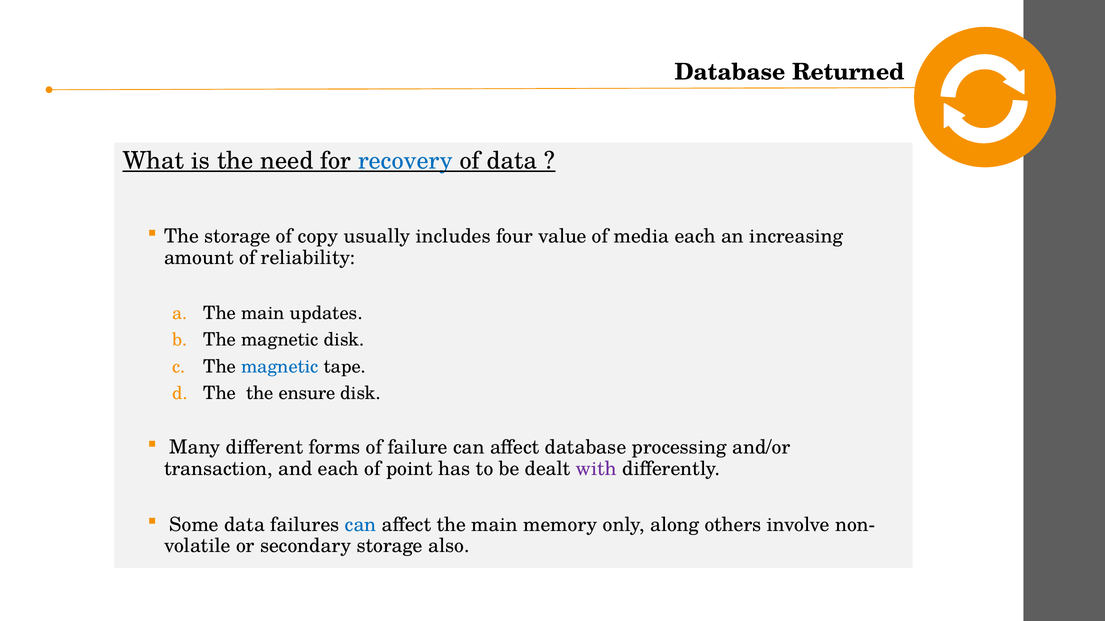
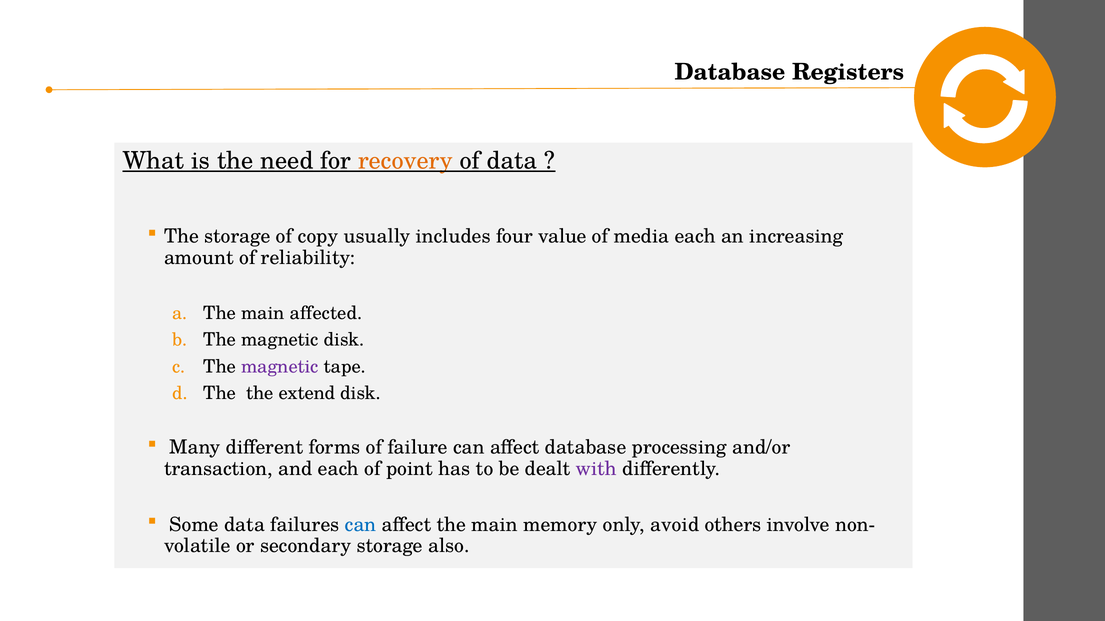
Returned: Returned -> Registers (848, 72)
recovery colour: blue -> orange (405, 161)
updates: updates -> affected (326, 313)
magnetic colour: blue -> purple (280, 367)
ensure: ensure -> extend (307, 394)
along: along -> avoid (675, 525)
